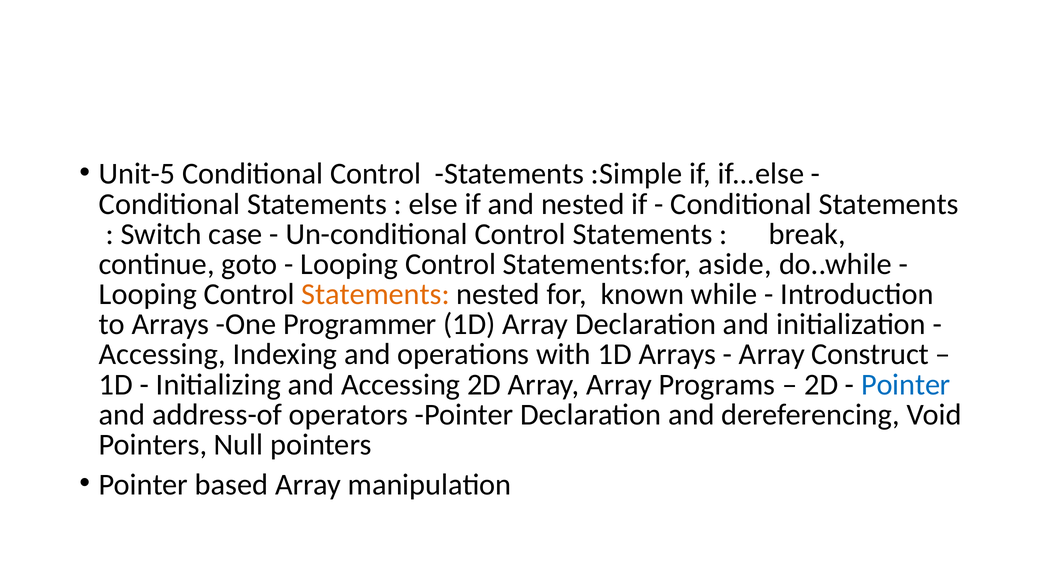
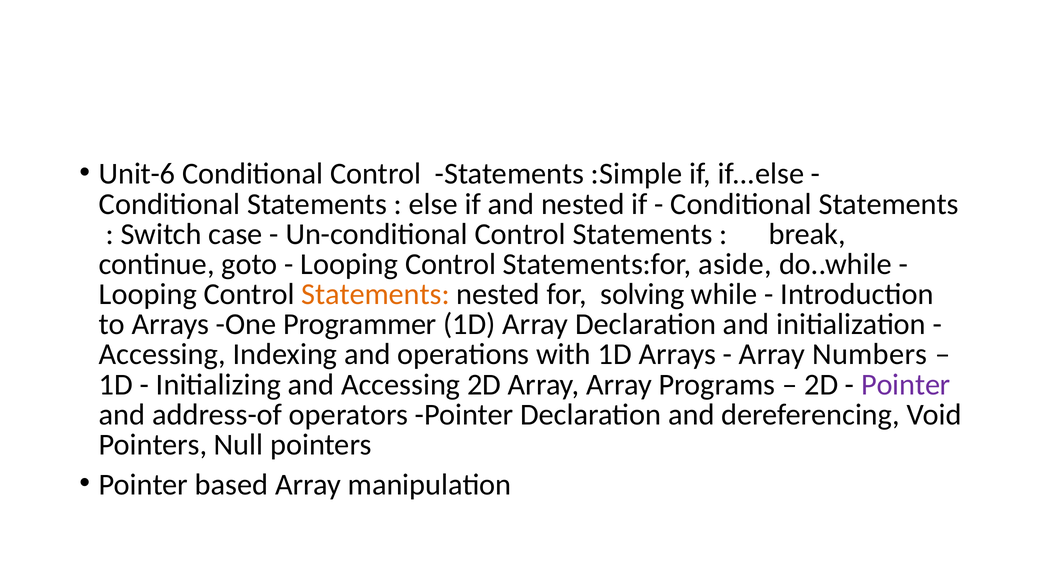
Unit-5: Unit-5 -> Unit-6 (137, 174)
known: known -> solving (642, 294)
Construct: Construct -> Numbers (870, 355)
Pointer colour: blue -> purple (906, 385)
